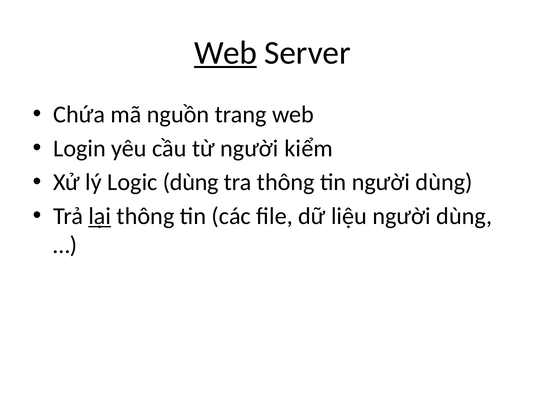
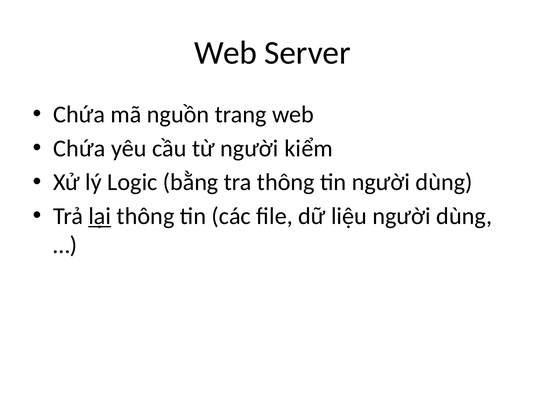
Web underline: present -> none (226, 53)
Login: Login -> Chứa (79, 148)
Logic dùng: dùng -> bằng (191, 182)
